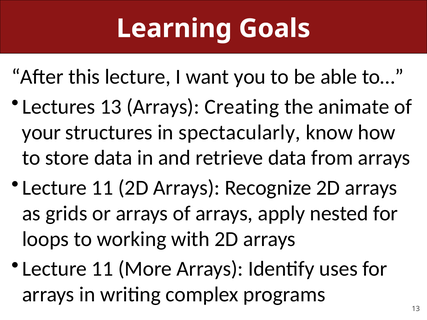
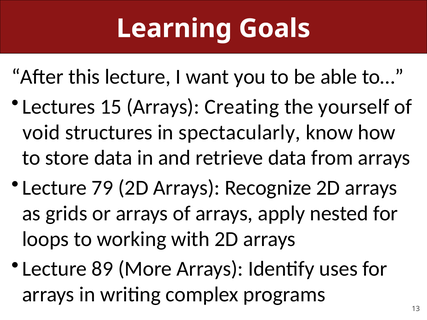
Lectures 13: 13 -> 15 (111, 107)
animate: animate -> yourself (354, 107)
your: your -> void (41, 132)
11: 11 -> 79 (102, 188)
11: 11 -> 89 (102, 269)
